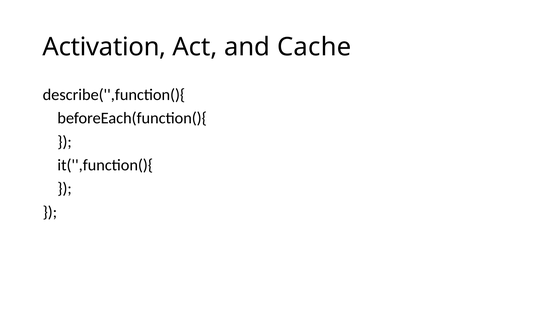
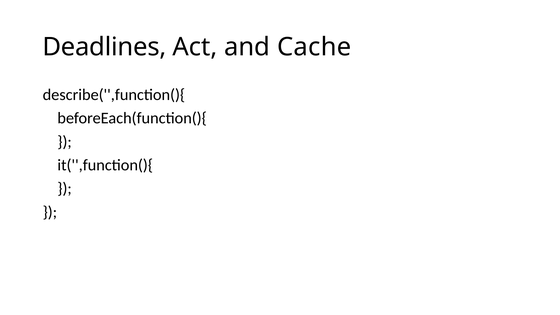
Activation: Activation -> Deadlines (104, 47)
